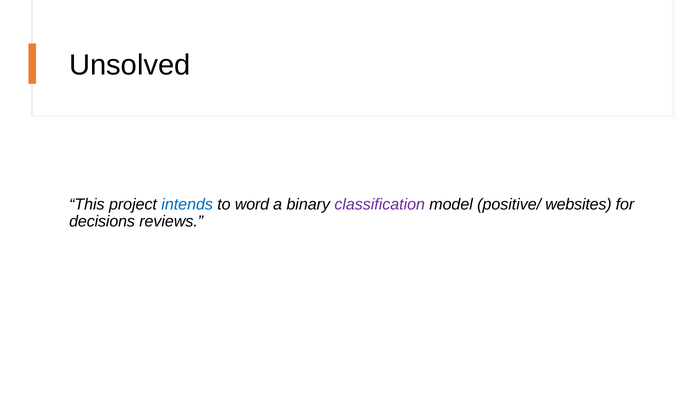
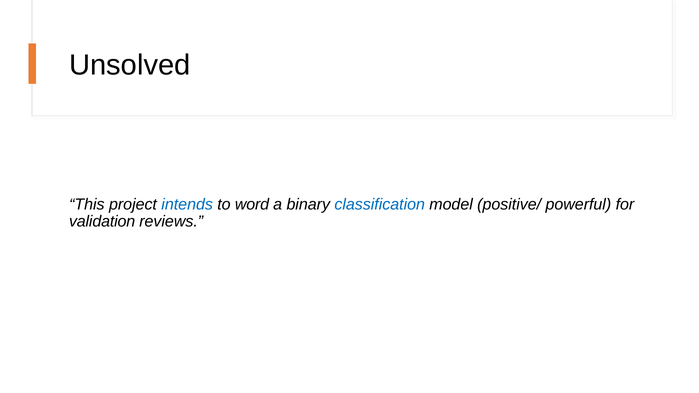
classification colour: purple -> blue (380, 204)
websites: websites -> powerful (578, 204)
decisions: decisions -> validation (102, 222)
